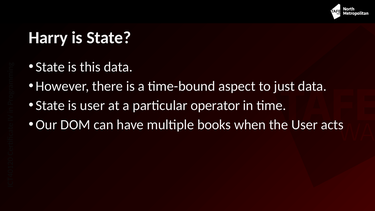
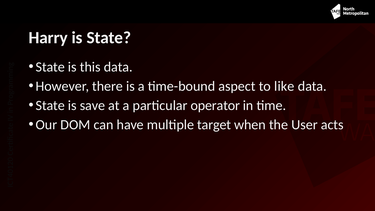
just: just -> like (284, 86)
is user: user -> save (92, 105)
books: books -> target (214, 125)
